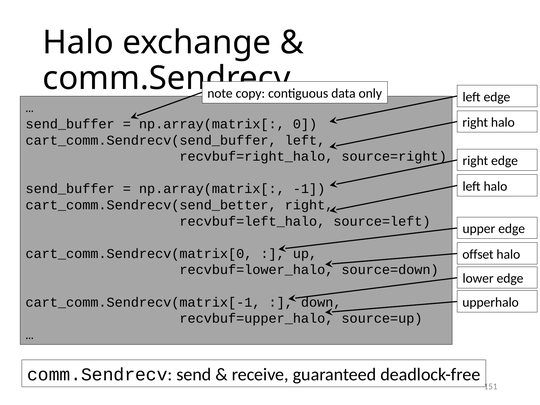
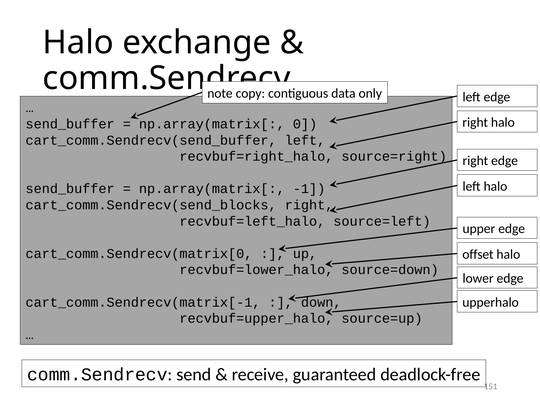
cart_comm.Sendrecv(send_better: cart_comm.Sendrecv(send_better -> cart_comm.Sendrecv(send_blocks (151, 205)
